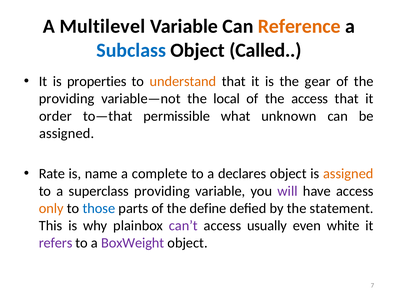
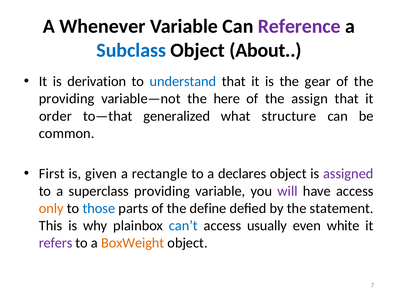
Multilevel: Multilevel -> Whenever (102, 26)
Reference colour: orange -> purple (299, 26)
Called: Called -> About (265, 50)
properties: properties -> derivation (97, 81)
understand colour: orange -> blue (183, 81)
local: local -> here (227, 99)
the access: access -> assign (310, 99)
permissible: permissible -> generalized (177, 116)
unknown: unknown -> structure (289, 116)
assigned: assigned -> common (67, 133)
Rate: Rate -> First (52, 173)
name: name -> given (101, 173)
complete: complete -> rectangle (160, 173)
assigned colour: orange -> purple (348, 173)
can’t colour: purple -> blue (183, 225)
BoxWeight colour: purple -> orange (133, 243)
